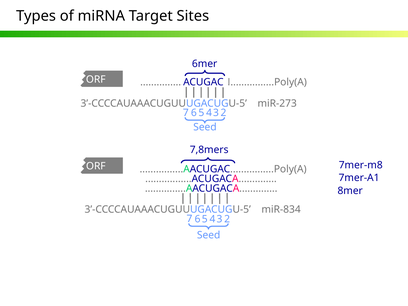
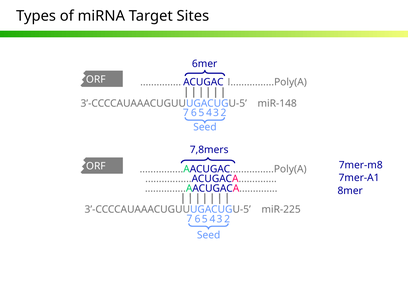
miR-273: miR-273 -> miR-148 (277, 103)
miR-834: miR-834 -> miR-225 (281, 209)
